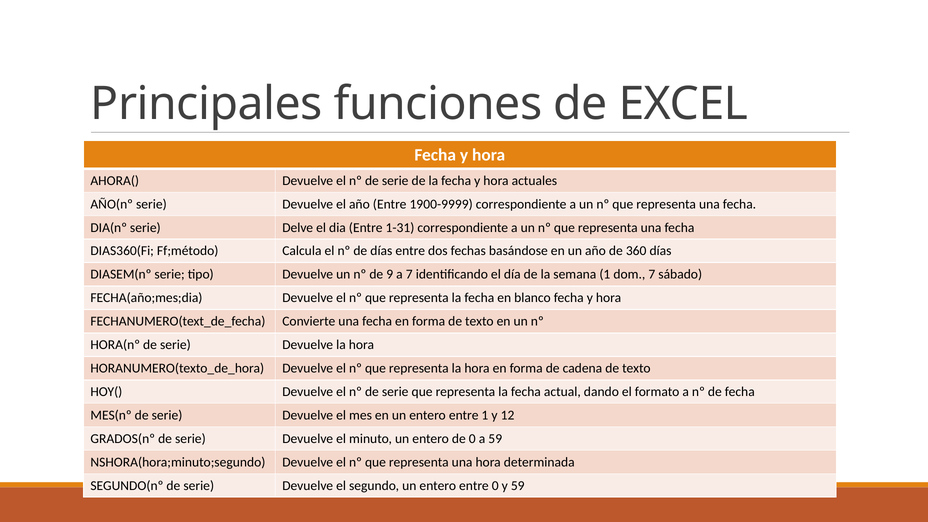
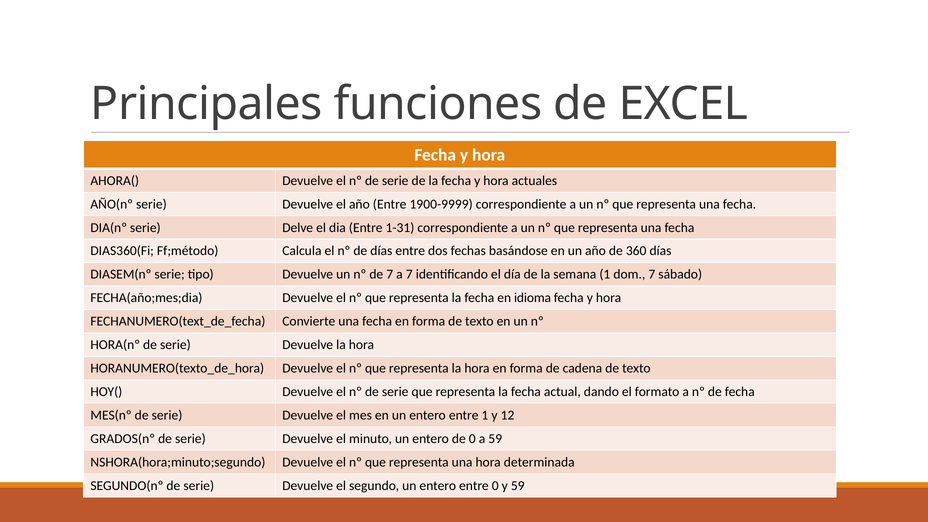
de 9: 9 -> 7 (390, 274)
blanco: blanco -> idioma (533, 298)
